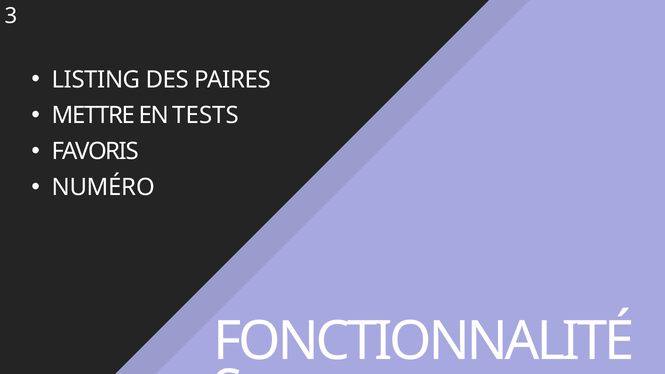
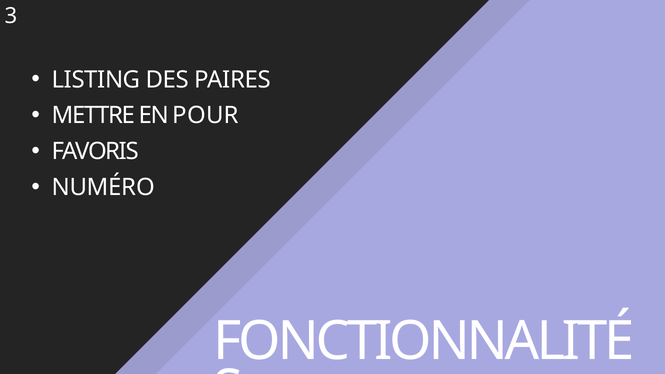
TESTS: TESTS -> POUR (206, 116)
